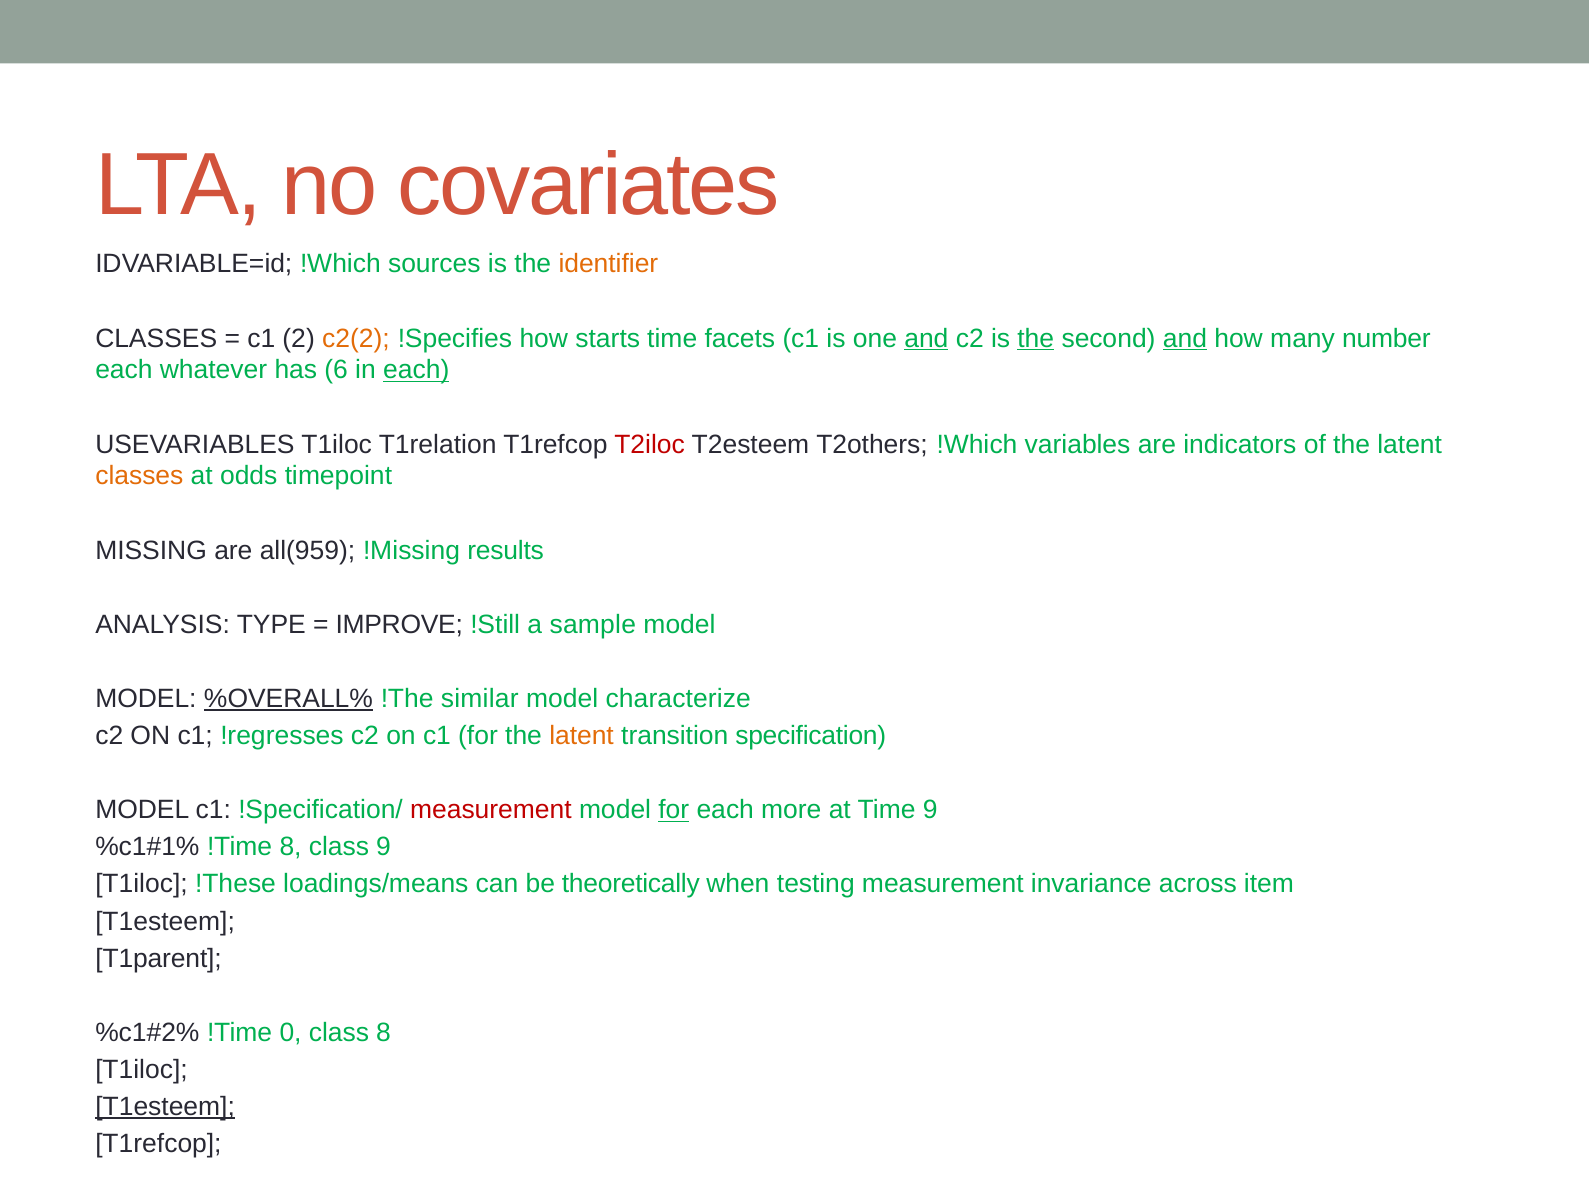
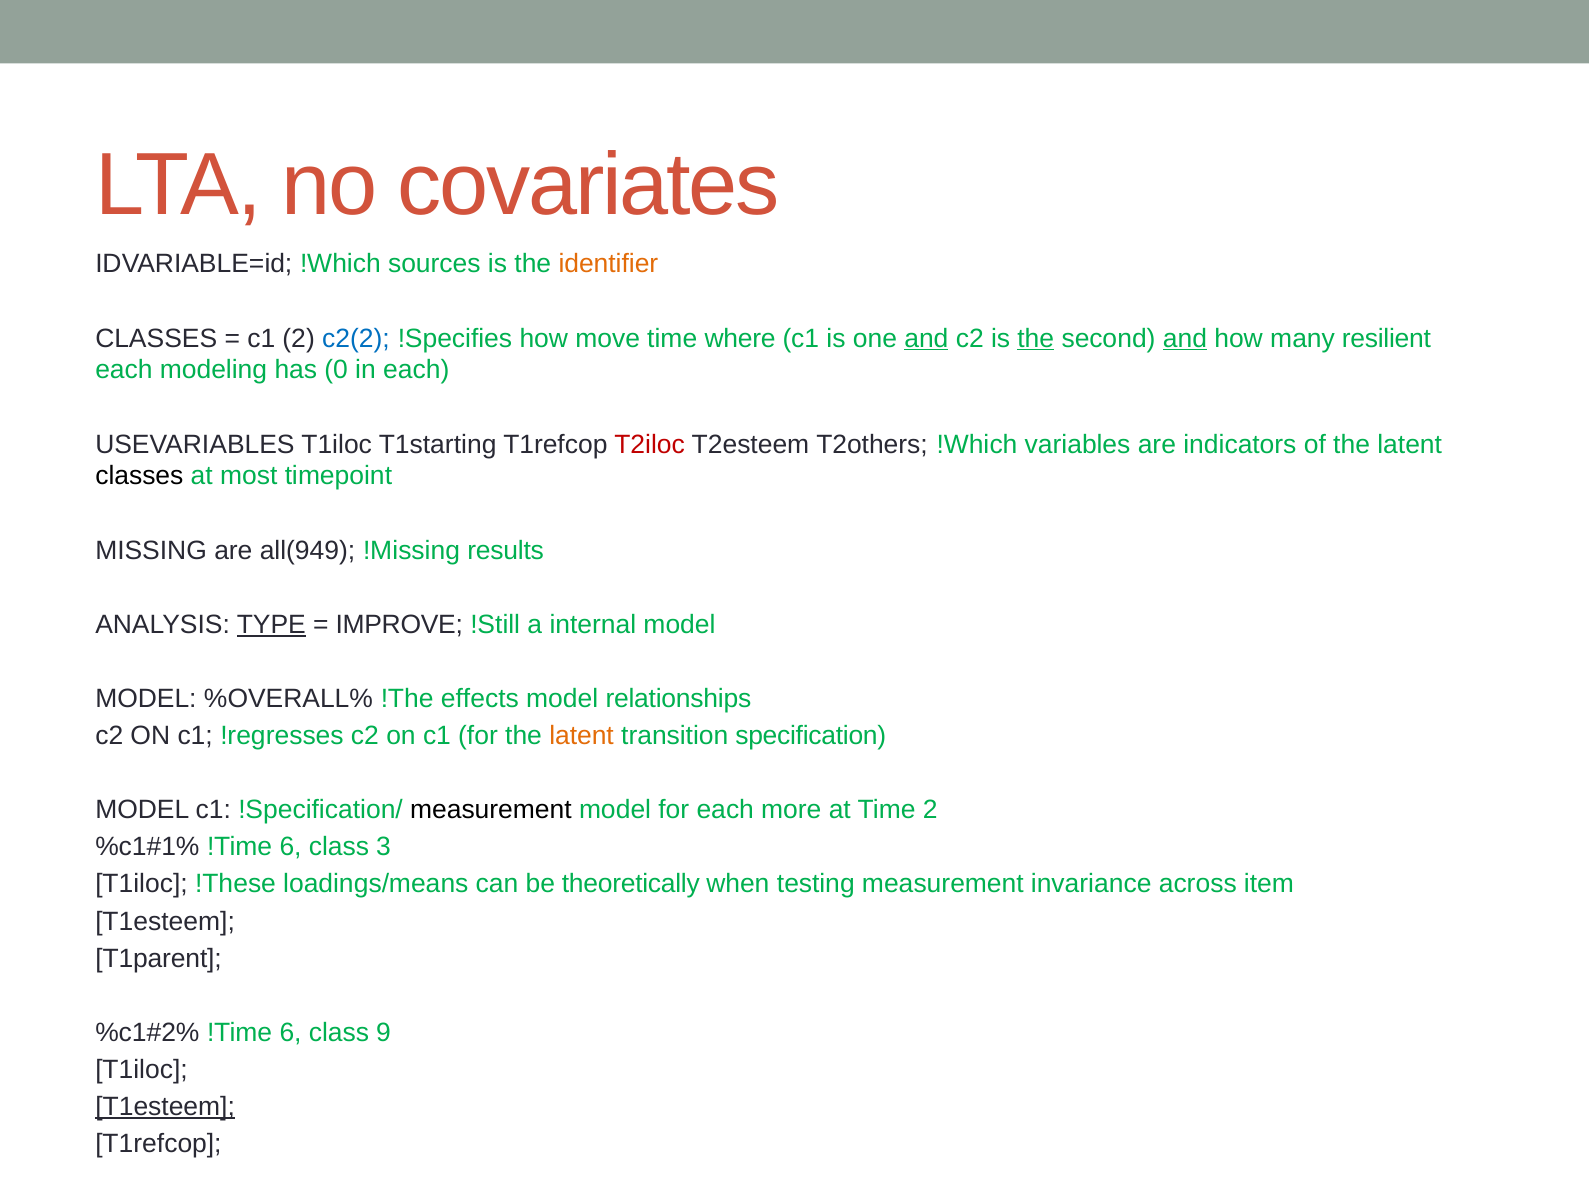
c2(2 colour: orange -> blue (356, 338)
starts: starts -> move (608, 338)
facets: facets -> where (740, 338)
number: number -> resilient (1386, 338)
whatever: whatever -> modeling (213, 370)
6: 6 -> 0 (336, 370)
each underline: present -> none (416, 370)
T1relation: T1relation -> T1starting (438, 444)
classes colour: orange -> black (139, 476)
odds: odds -> most (249, 476)
all(959: all(959 -> all(949 (307, 550)
TYPE underline: none -> present (271, 624)
sample: sample -> internal (593, 624)
%OVERALL% underline: present -> none (288, 699)
similar: similar -> effects (480, 699)
characterize: characterize -> relationships (678, 699)
measurement colour: red -> black (491, 810)
for underline: present -> none (674, 810)
Time 9: 9 -> 2 (930, 810)
8: 8 -> 6 (291, 847)
class 9: 9 -> 3 (384, 847)
0: 0 -> 6 (291, 1032)
class 8: 8 -> 9 (384, 1032)
